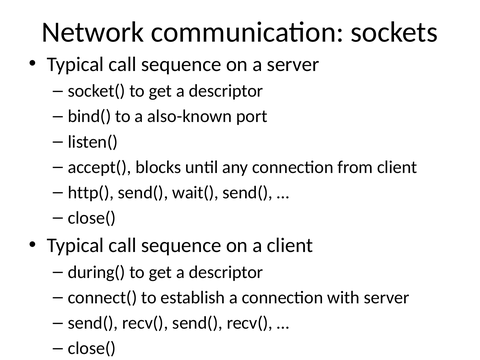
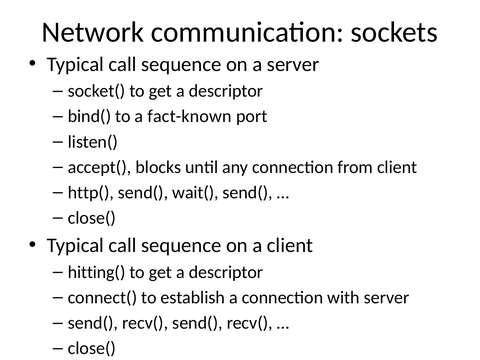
also-known: also-known -> fact-known (190, 116)
during(: during( -> hitting( (97, 272)
